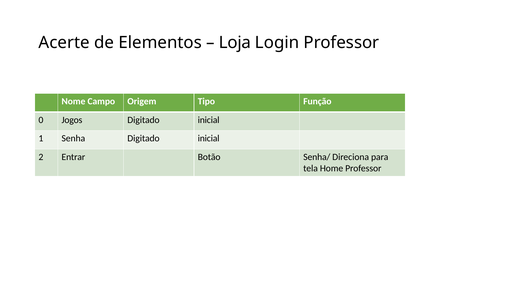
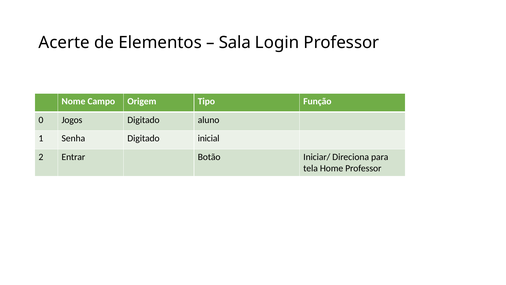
Loja: Loja -> Sala (235, 43)
inicial: inicial -> aluno (209, 120)
Senha/: Senha/ -> Iniciar/ (317, 157)
